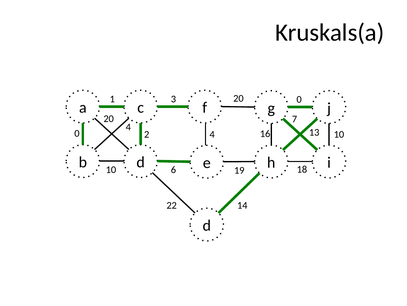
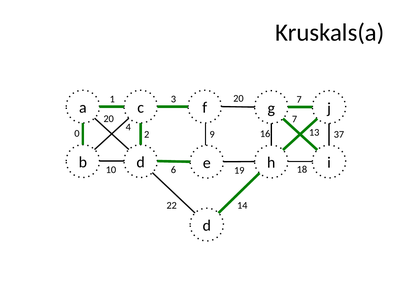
20 0: 0 -> 7 (299, 99)
16 10: 10 -> 37 (339, 134)
2 4: 4 -> 9 (212, 134)
